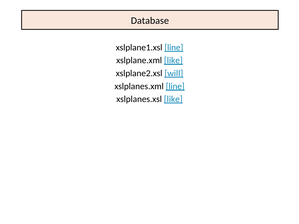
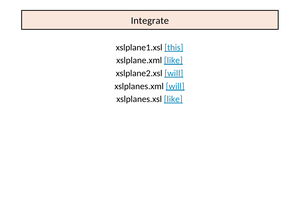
Database: Database -> Integrate (150, 21)
xslplane1.xsl line: line -> this (174, 47)
xslplanes.xml line: line -> will (175, 86)
